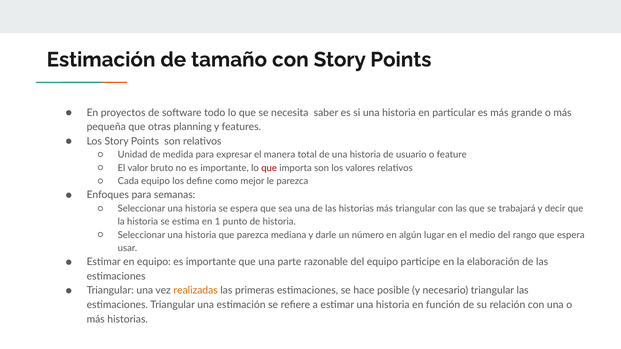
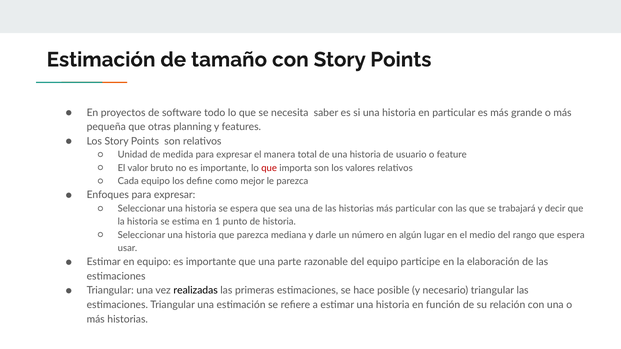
Enfoques para semanas: semanas -> expresar (175, 195)
más triangular: triangular -> particular (415, 209)
realizadas colour: orange -> black (196, 291)
